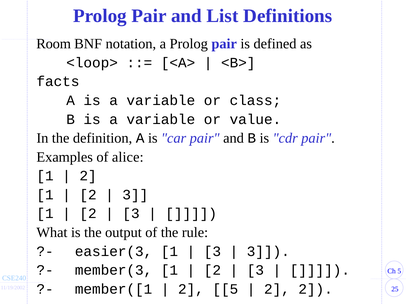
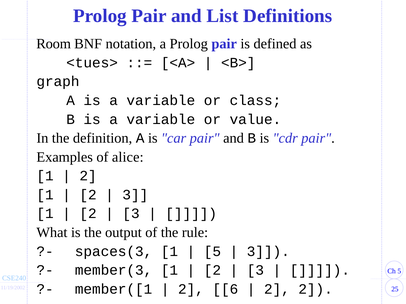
<loop>: <loop> -> <tues> (92, 63)
facts: facts -> graph (58, 82)
easier(3: easier(3 -> spaces(3 (114, 252)
3: 3 -> 5 (212, 252)
2 5: 5 -> 6 (225, 290)
